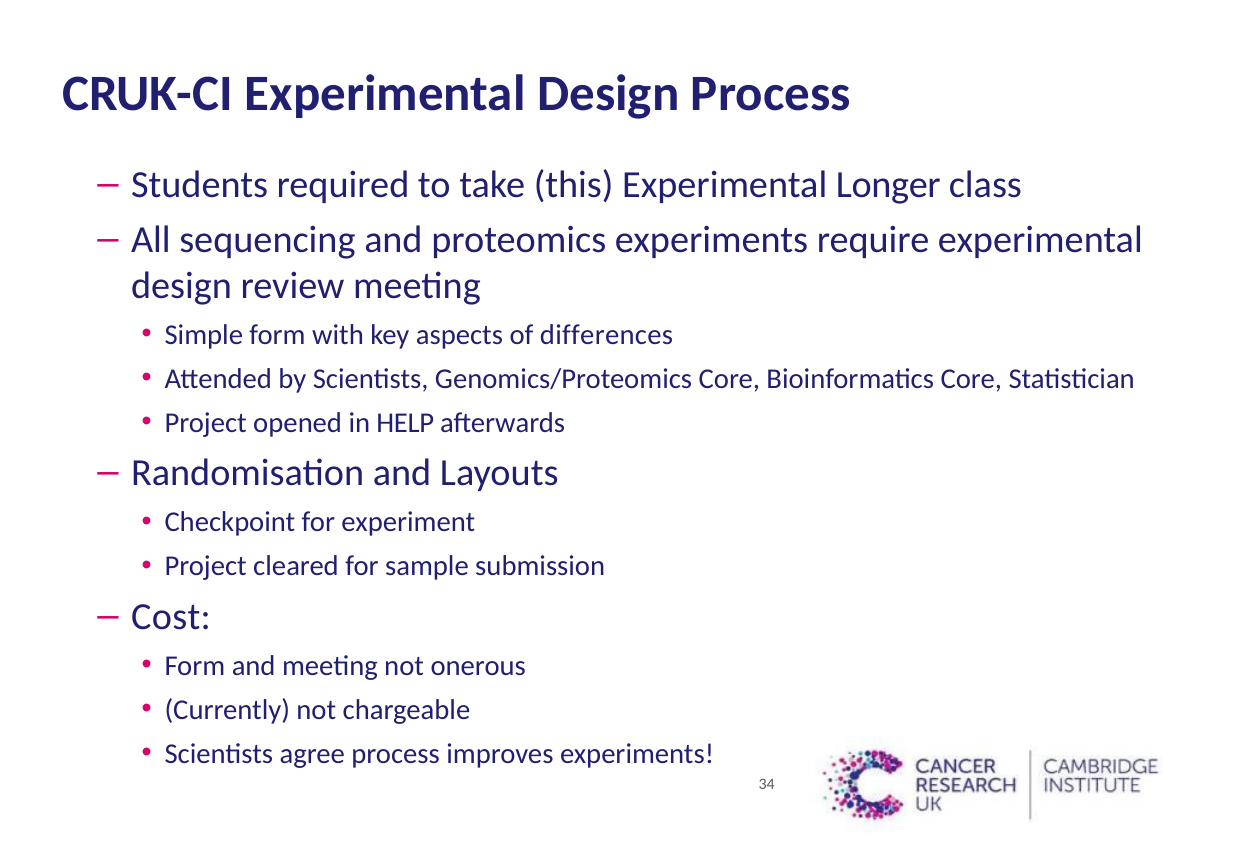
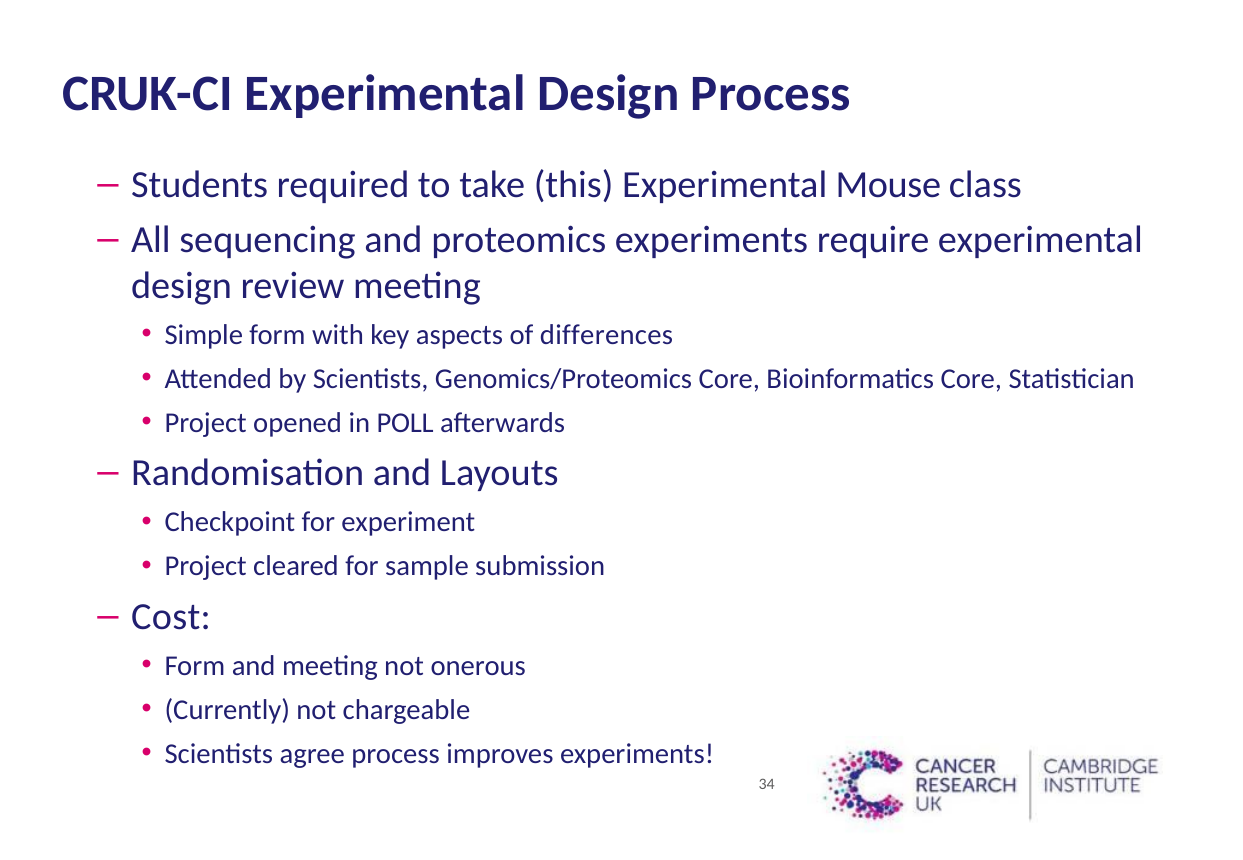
Longer: Longer -> Mouse (888, 185)
HELP: HELP -> POLL (405, 423)
